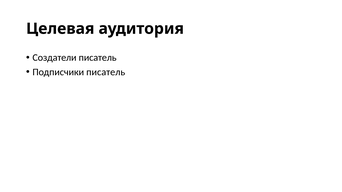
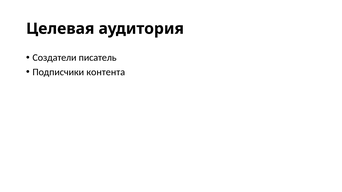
Подписчики писатель: писатель -> контента (106, 72)
